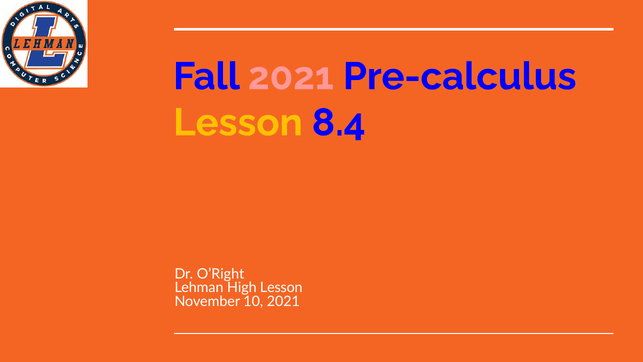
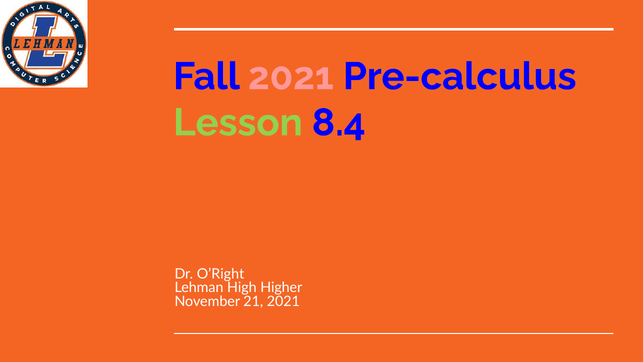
Lesson colour: yellow -> light green (238, 123)
High Lesson: Lesson -> Higher (281, 287)
10: 10 -> 21 (253, 301)
